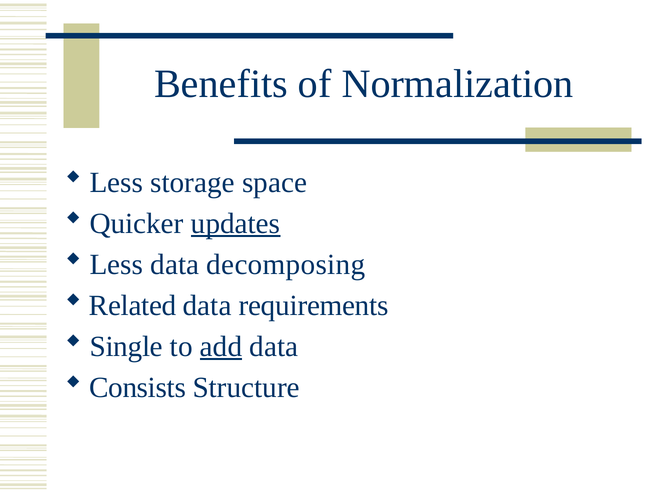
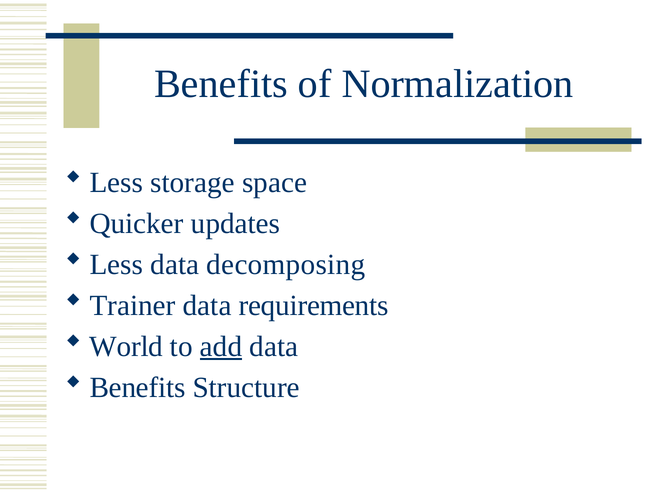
updates underline: present -> none (236, 223)
Related: Related -> Trainer (133, 305)
Single: Single -> World (126, 346)
Consists: Consists -> Benefits (138, 387)
